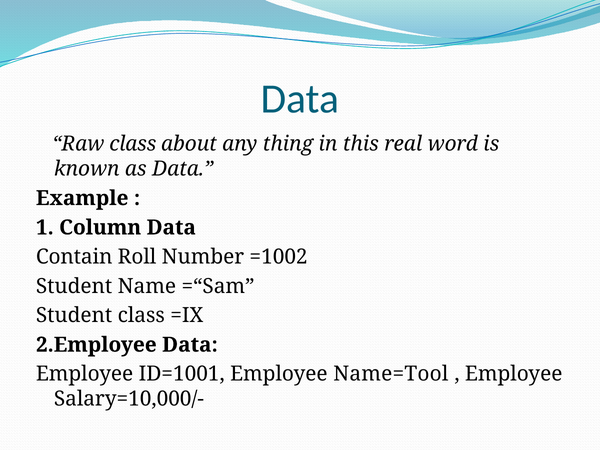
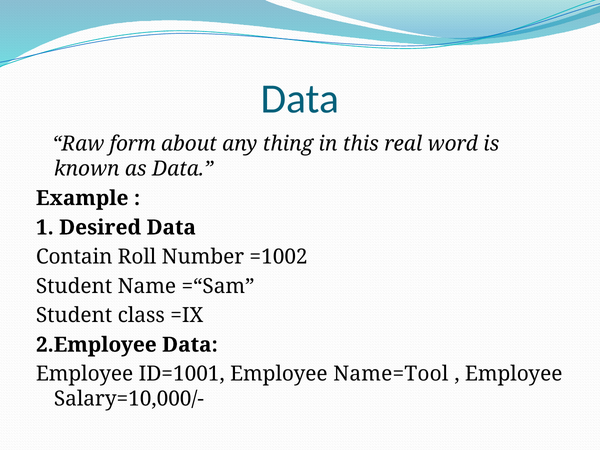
Raw class: class -> form (133, 144)
Column: Column -> Desired (100, 228)
